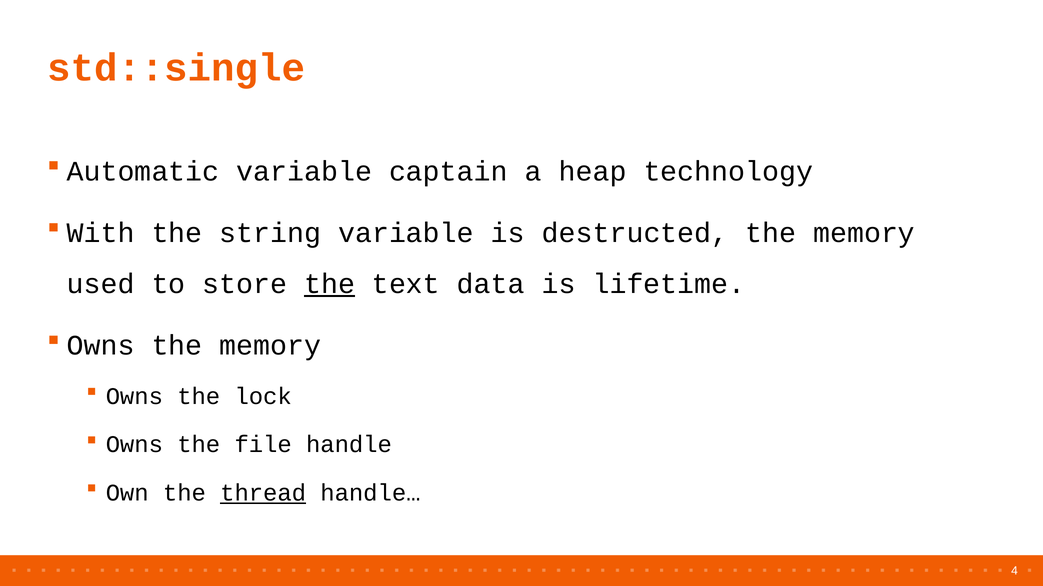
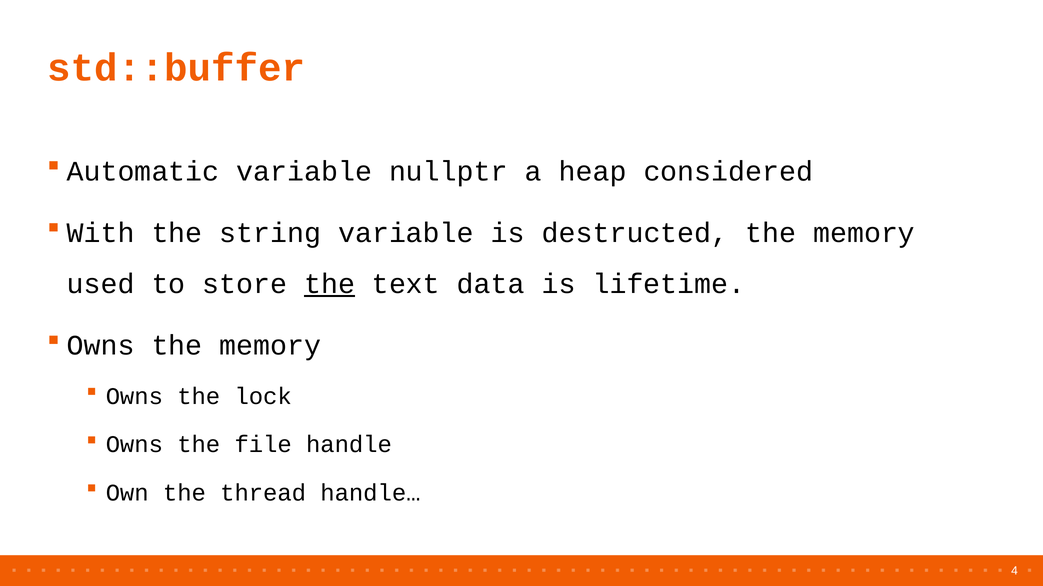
std::single: std::single -> std::buffer (176, 68)
captain: captain -> nullptr (448, 171)
technology: technology -> considered (728, 171)
thread underline: present -> none (263, 493)
